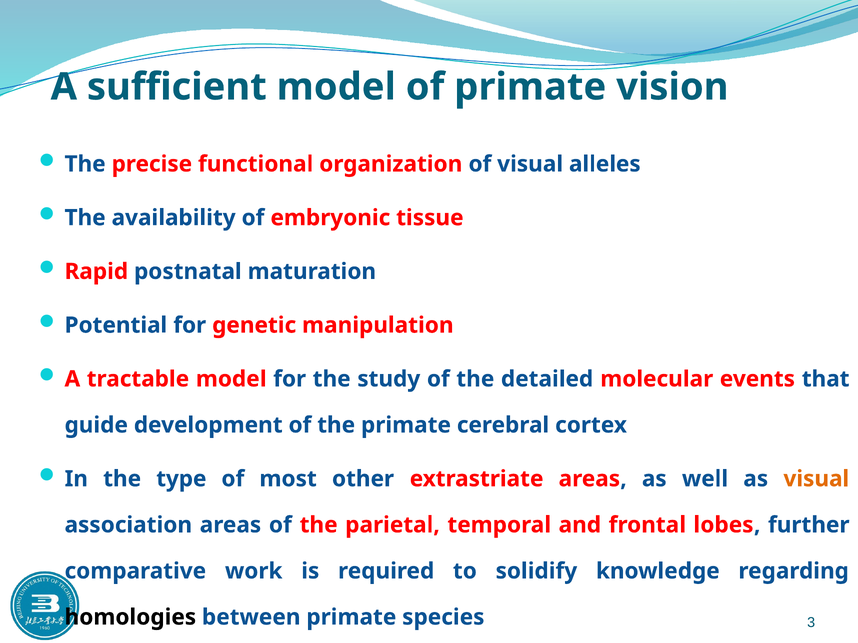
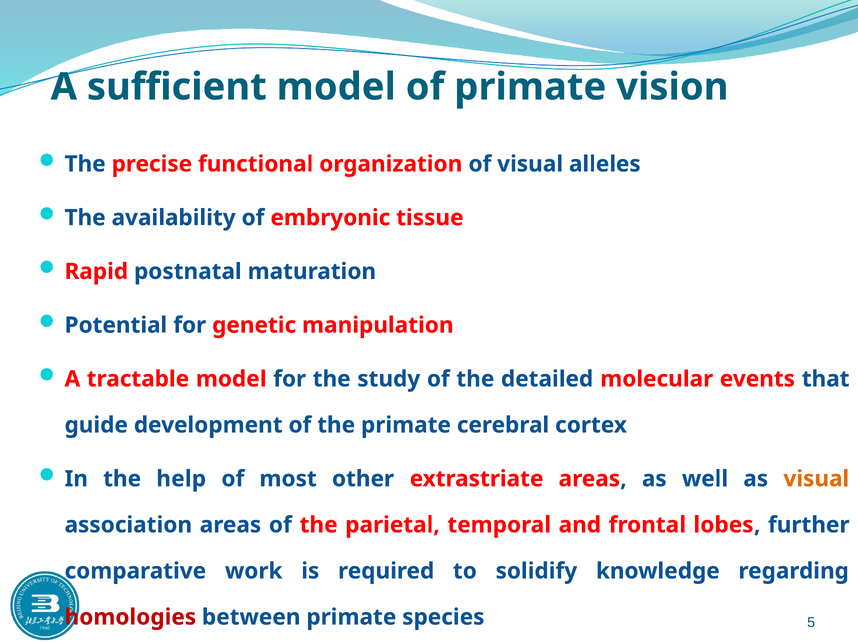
type: type -> help (181, 479)
homologies colour: black -> red (130, 618)
3: 3 -> 5 (811, 623)
